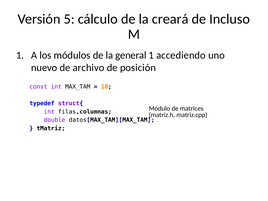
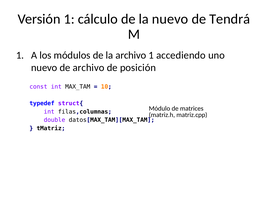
Versión 5: 5 -> 1 (69, 19)
la creará: creará -> nuevo (170, 19)
Incluso: Incluso -> Tendrá (230, 19)
la general: general -> archivo (131, 55)
